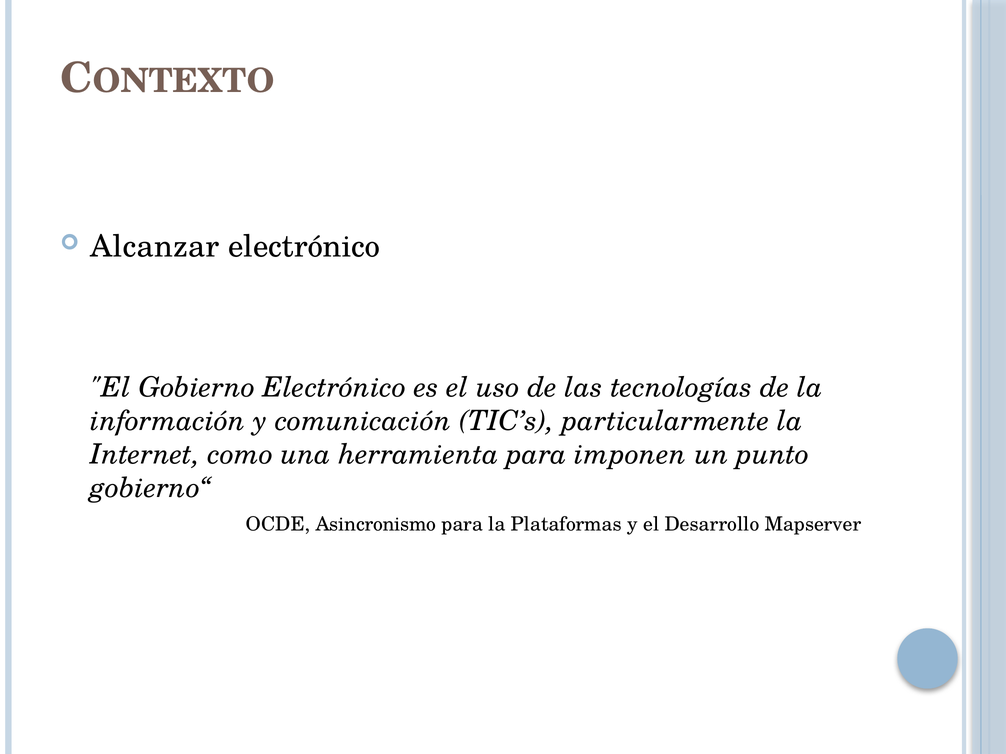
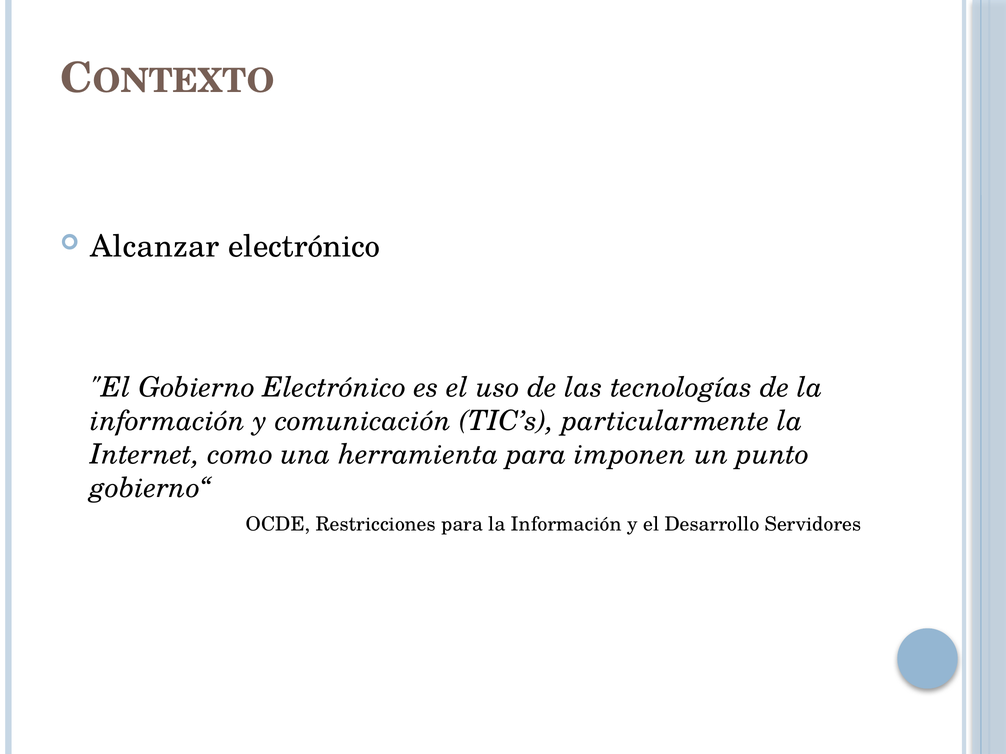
Asincronismo: Asincronismo -> Restricciones (376, 525)
para la Plataformas: Plataformas -> Información (566, 525)
Mapserver: Mapserver -> Servidores (813, 525)
